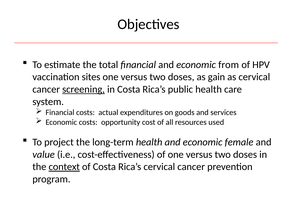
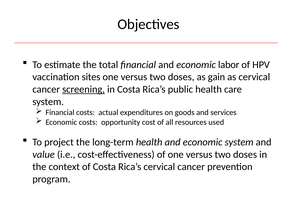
from: from -> labor (229, 65)
economic female: female -> system (239, 142)
context underline: present -> none (64, 167)
